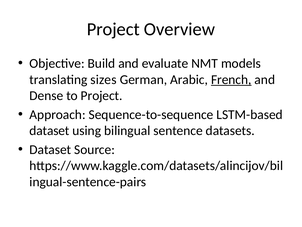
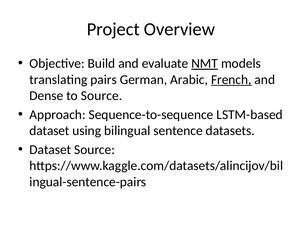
NMT underline: none -> present (205, 63)
sizes: sizes -> pairs (104, 79)
to Project: Project -> Source (102, 96)
